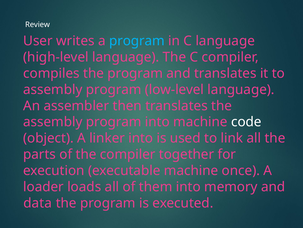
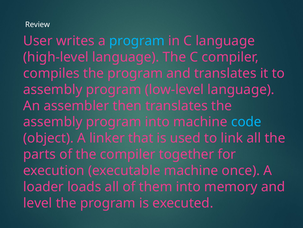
code colour: white -> light blue (246, 122)
linker into: into -> that (141, 138)
data: data -> level (38, 202)
